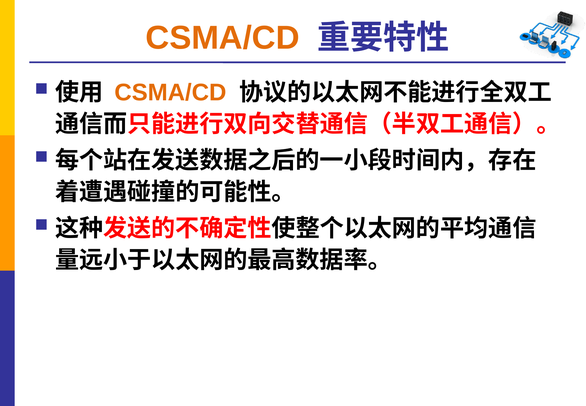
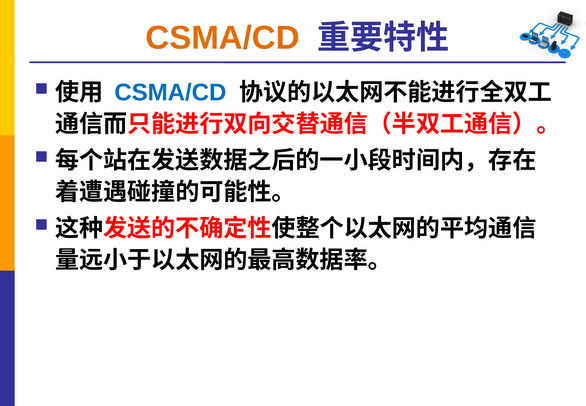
CSMA/CD colour: orange -> blue (170, 92)
